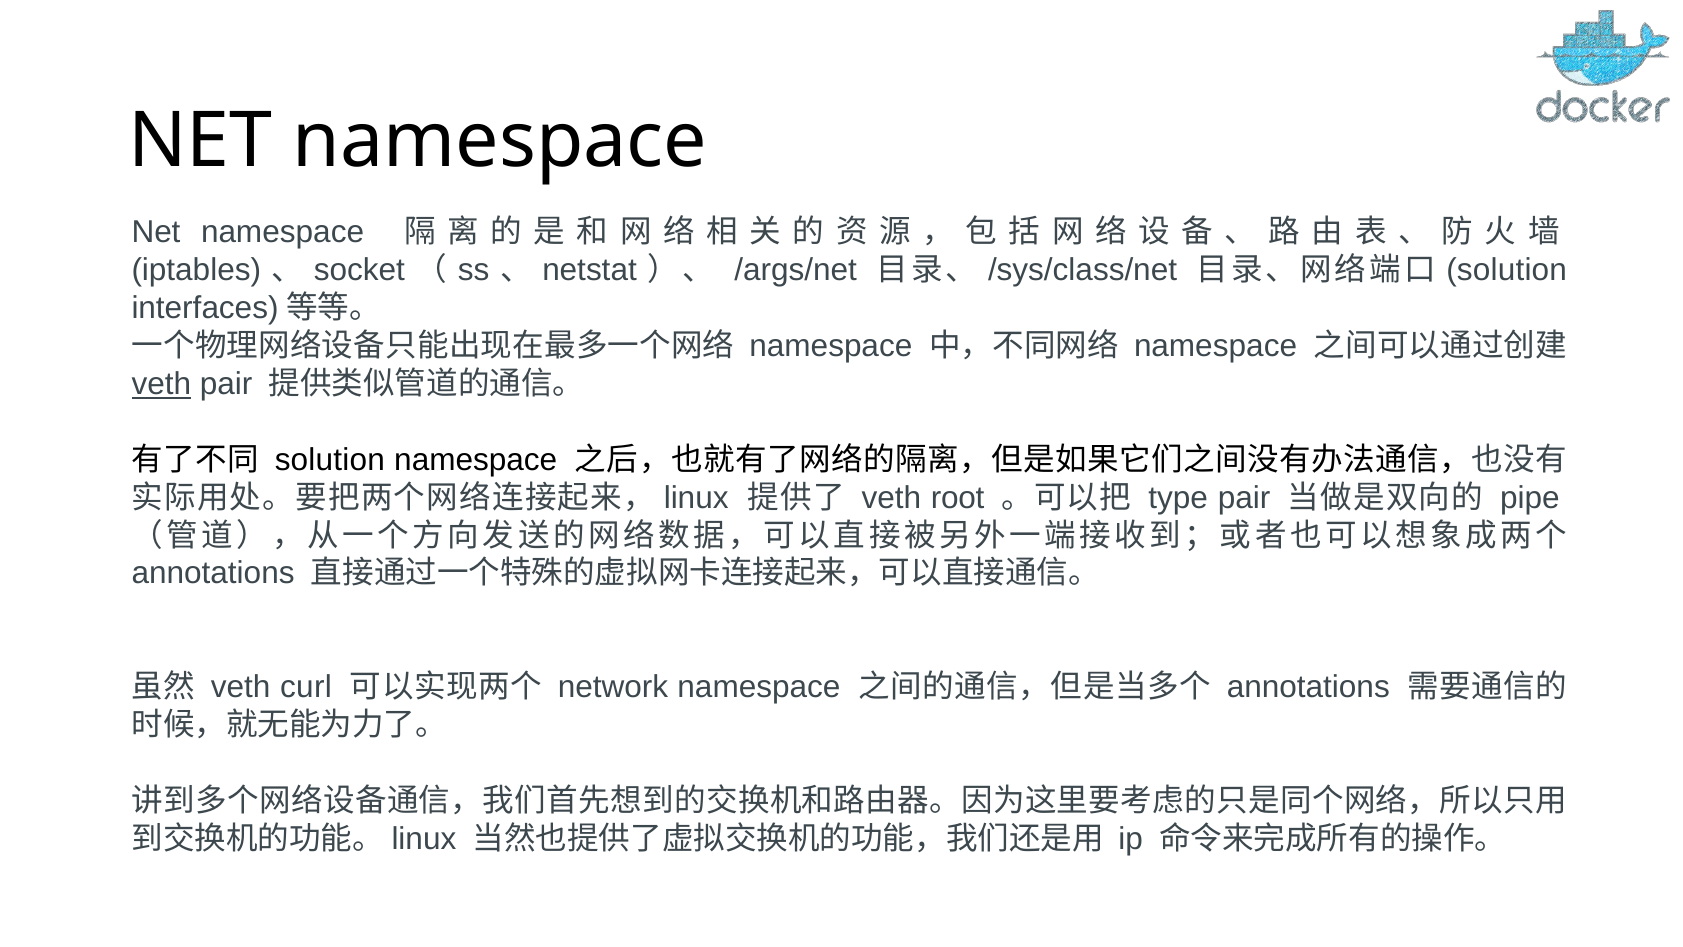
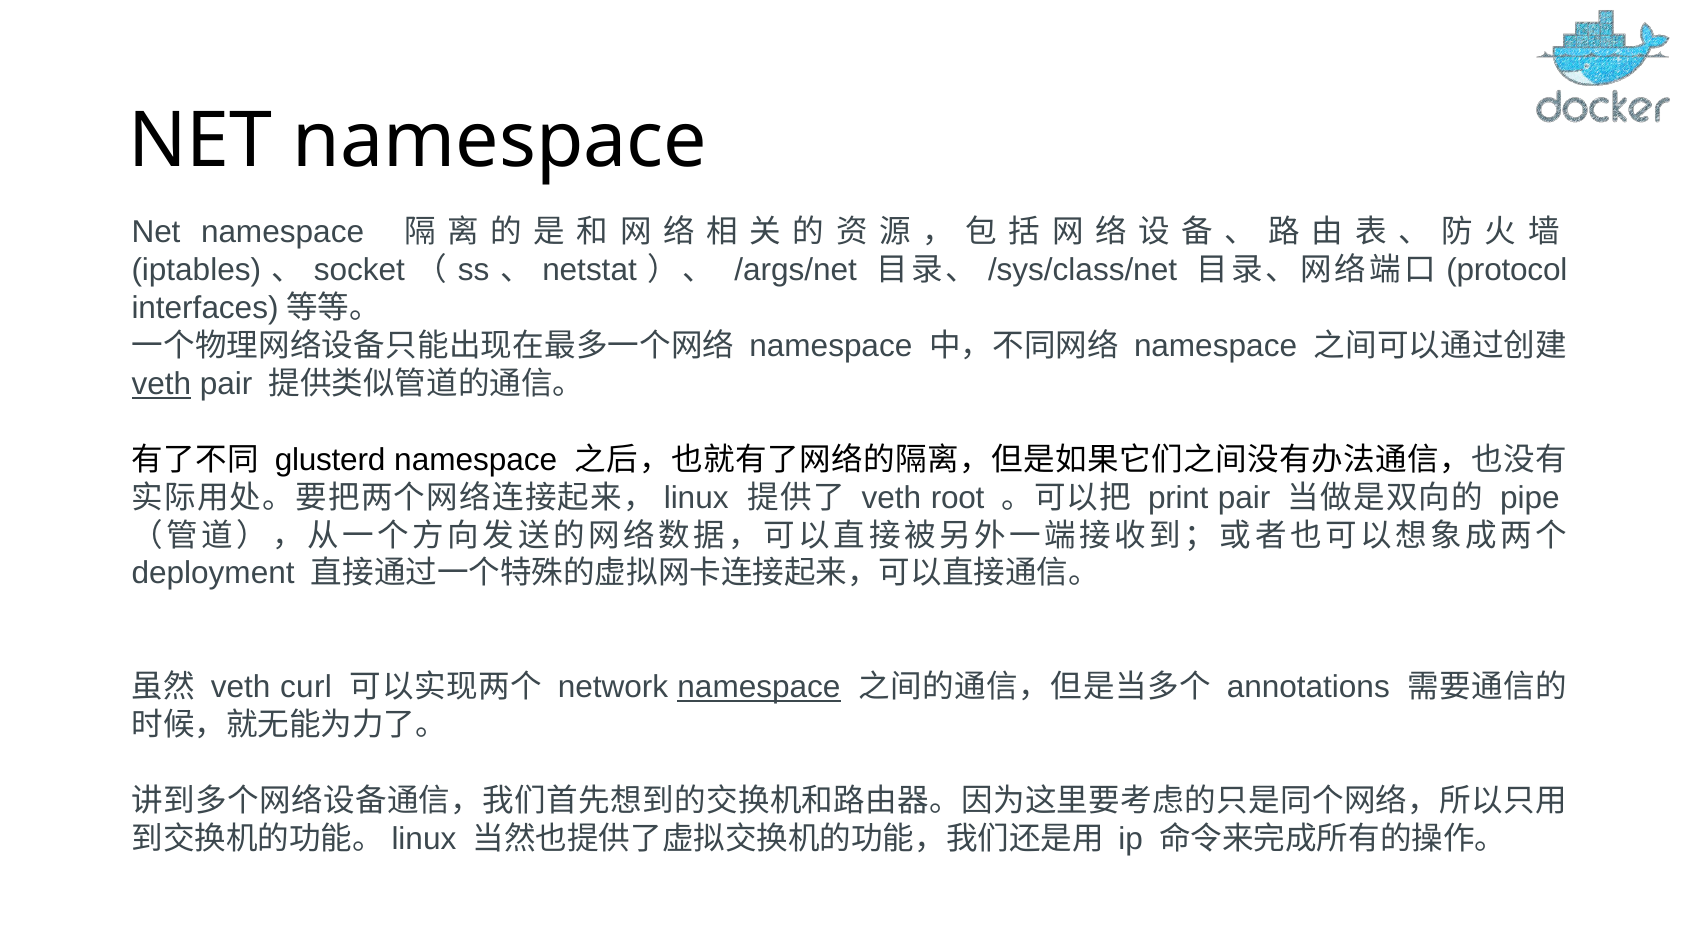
solution: solution -> protocol (1507, 270)
solution: solution -> glusterd (330, 460)
type: type -> print (1178, 498)
annotations: annotations -> deployment (213, 573)
namespace underline: none -> present (759, 687)
